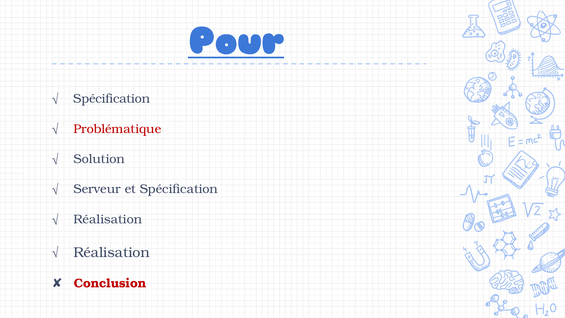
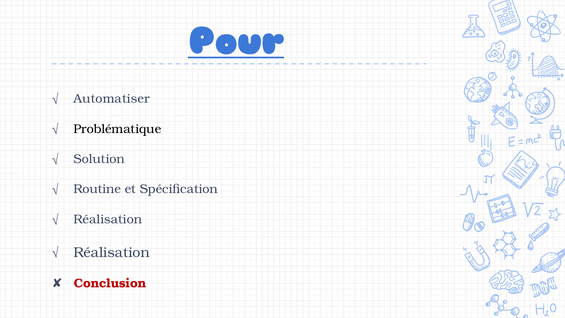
Spécification: Spécification -> Automatiser (112, 99)
Problématique colour: red -> black (117, 129)
Serveur: Serveur -> Routine (97, 189)
